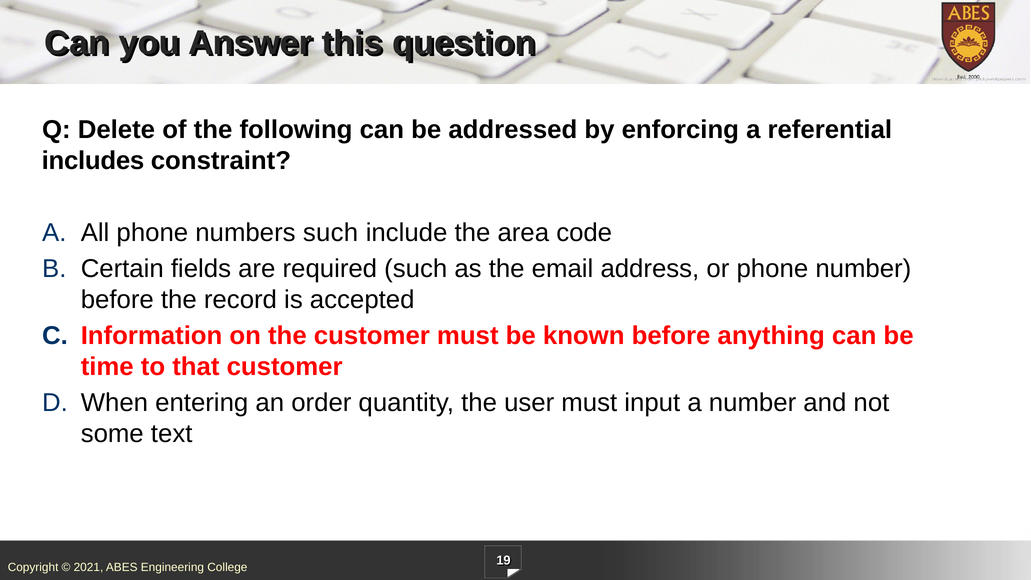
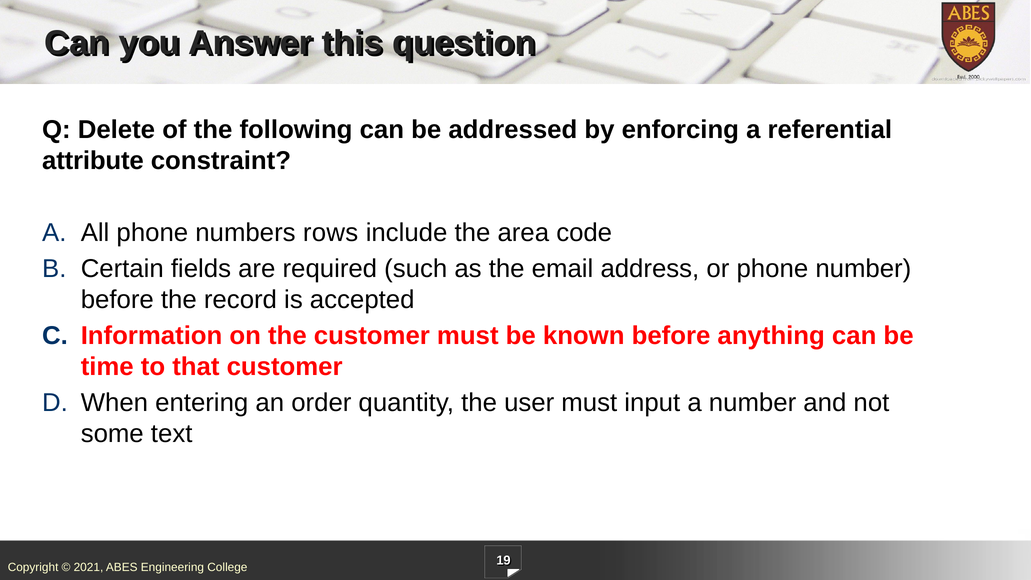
includes: includes -> attribute (93, 161)
numbers such: such -> rows (331, 233)
